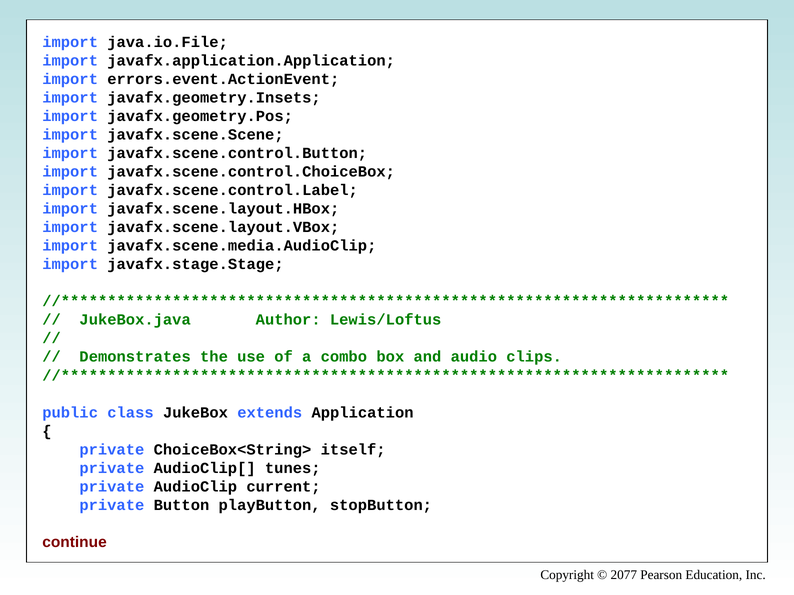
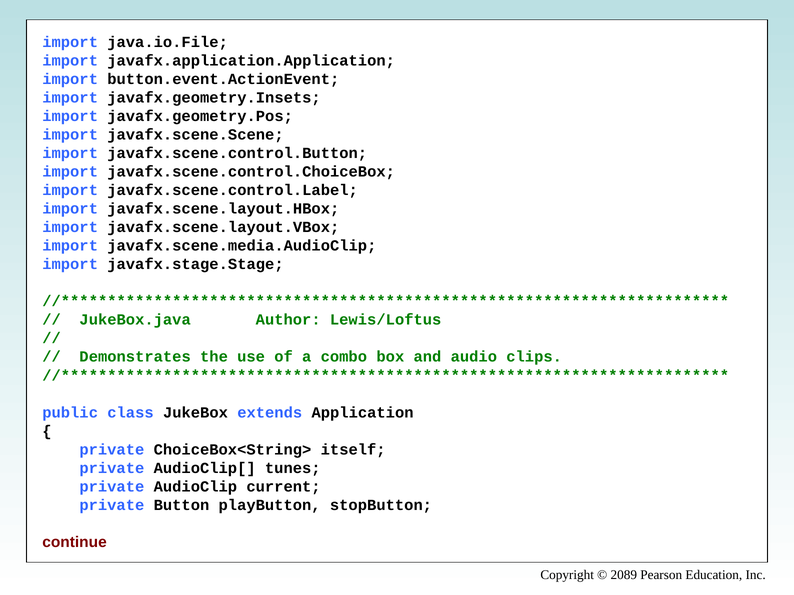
errors.event.ActionEvent: errors.event.ActionEvent -> button.event.ActionEvent (223, 79)
2077: 2077 -> 2089 (624, 575)
